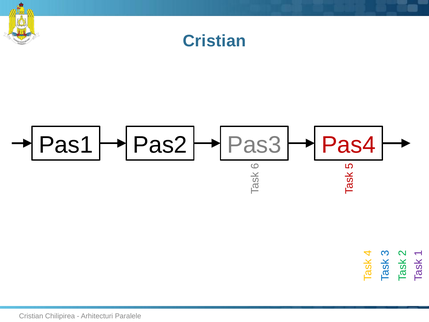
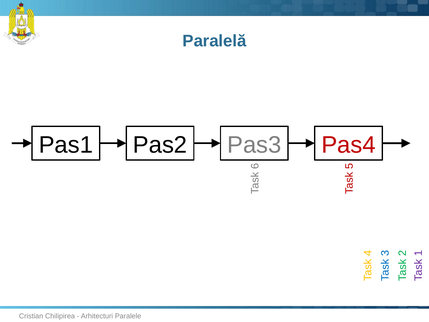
Cristian: Cristian -> Paralelă (214, 41)
